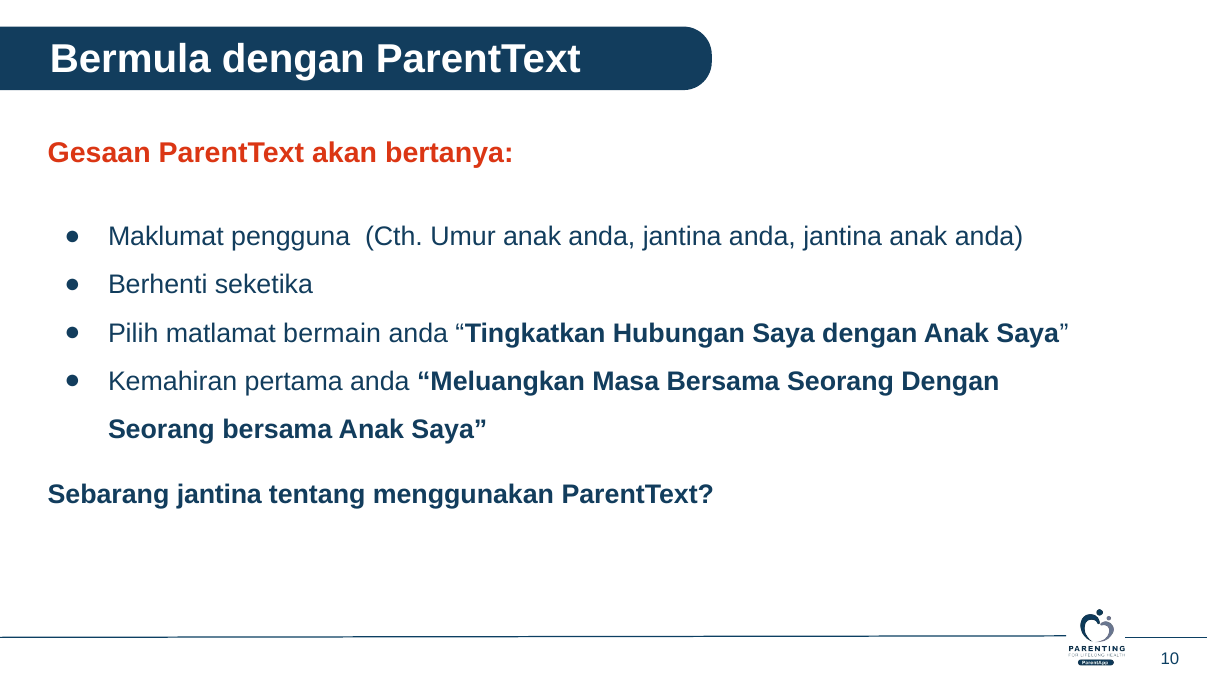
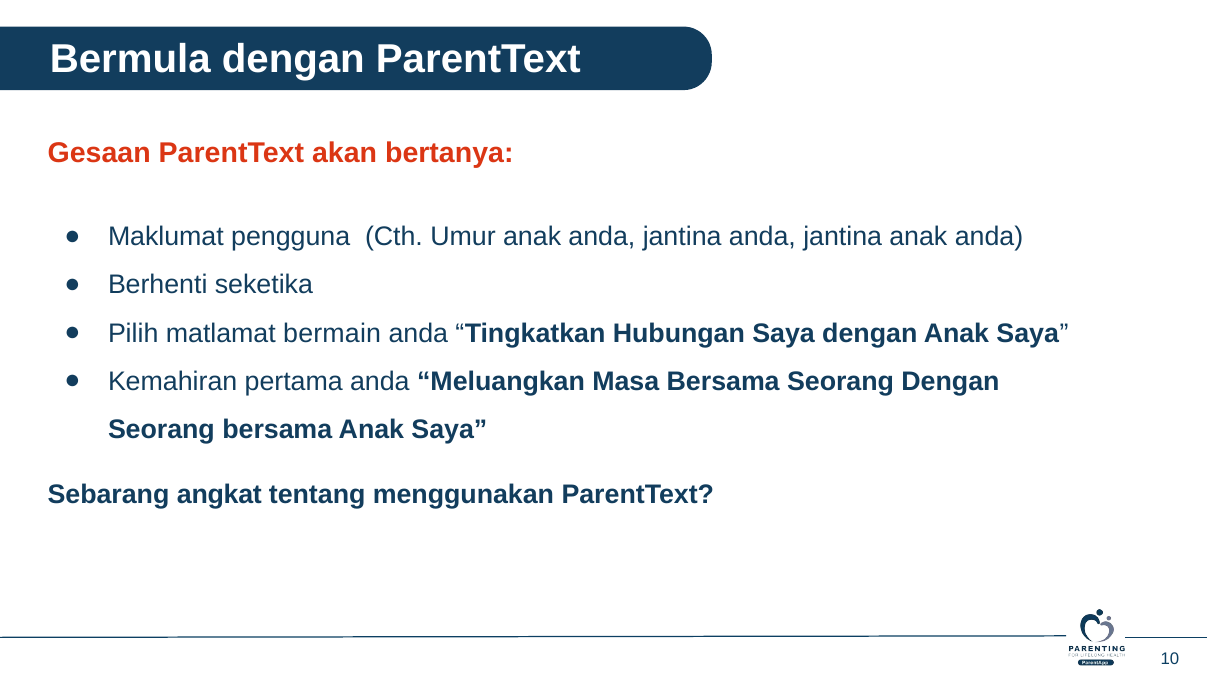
Sebarang jantina: jantina -> angkat (219, 495)
